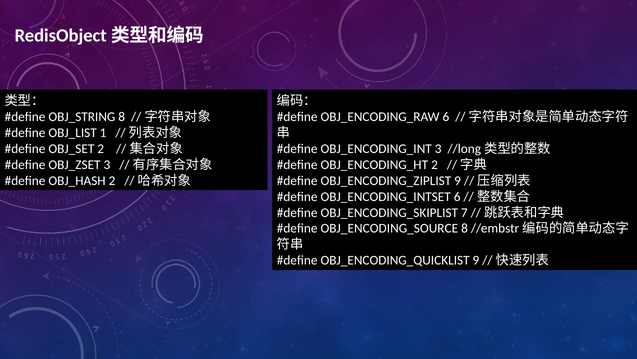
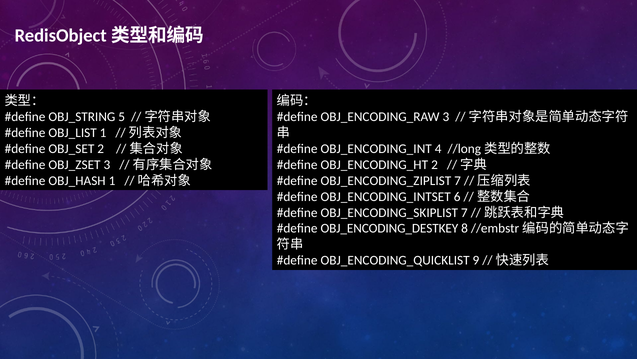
OBJ_STRING 8: 8 -> 5 (122, 117)
OBJ_ENCODING_RAW 6: 6 -> 3 (446, 117)
OBJ_ENCODING_INT 3: 3 -> 4 (438, 148)
OBJ_HASH 2: 2 -> 1 (112, 180)
OBJ_ENCODING_ZIPLIST 9: 9 -> 7 (458, 180)
OBJ_ENCODING_SOURCE: OBJ_ENCODING_SOURCE -> OBJ_ENCODING_DESTKEY (389, 228)
